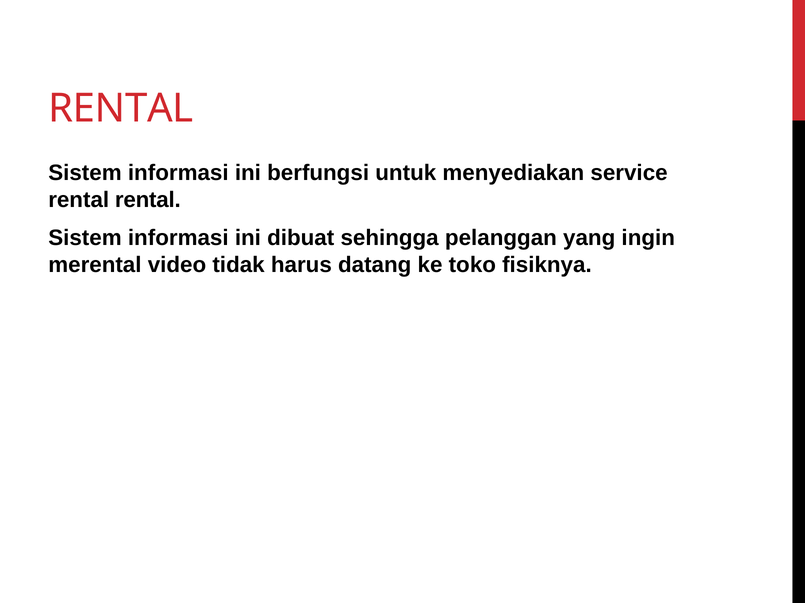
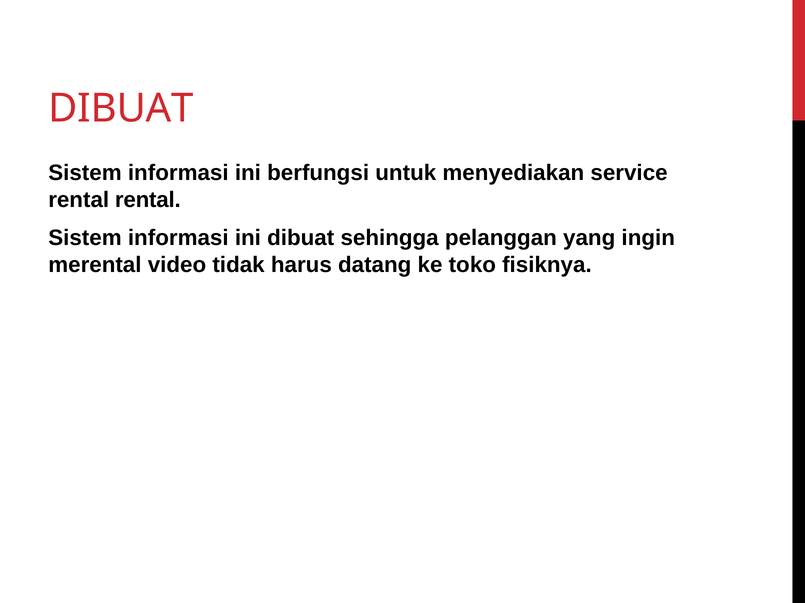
RENTAL: RENTAL -> DIBUAT (121, 109)
